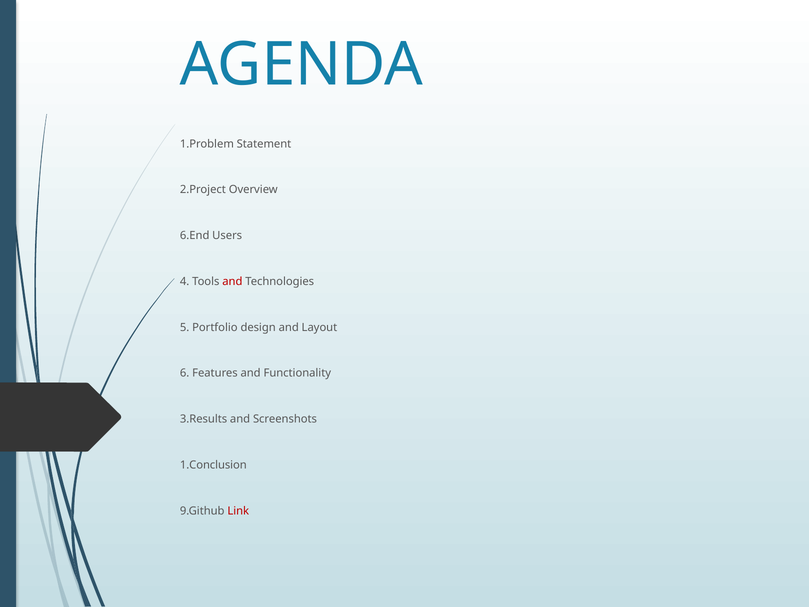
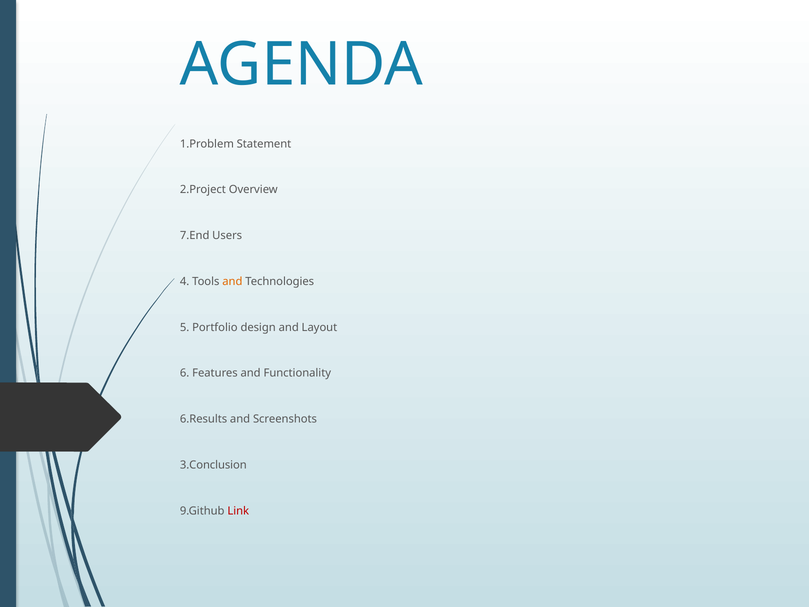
6.End: 6.End -> 7.End (195, 235)
and colour: red -> orange (232, 281)
3.Results: 3.Results -> 6.Results (204, 419)
1.Conclusion: 1.Conclusion -> 3.Conclusion (213, 465)
